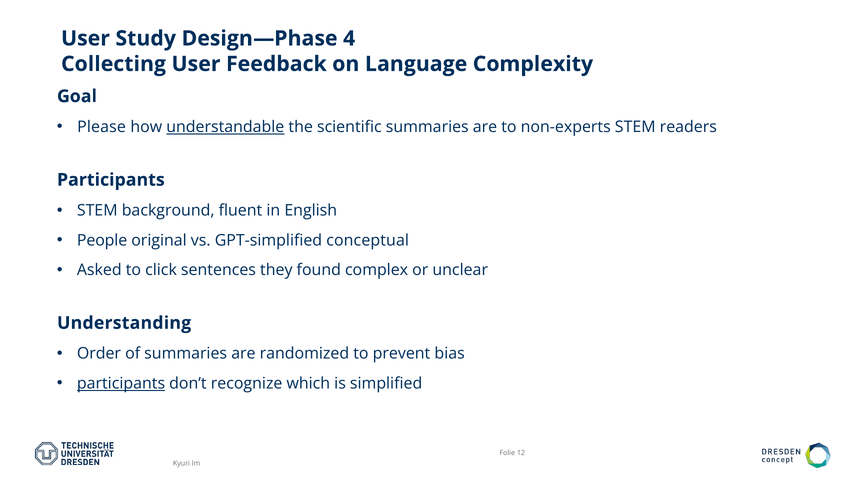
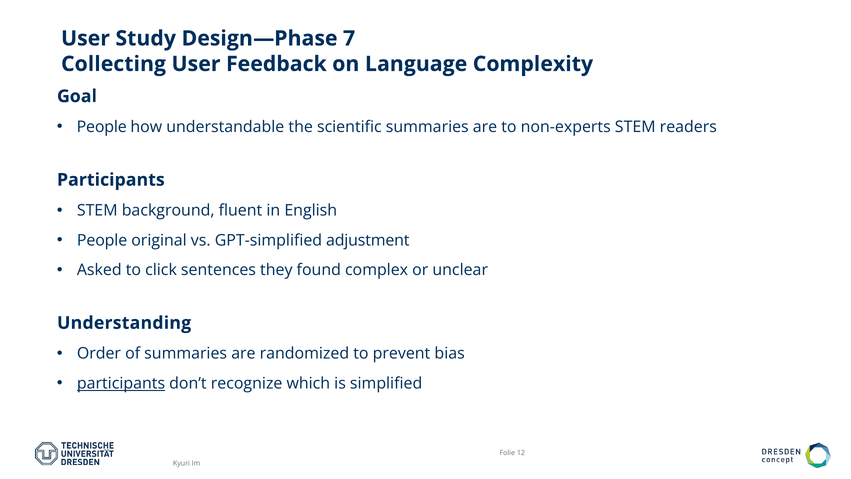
4: 4 -> 7 (349, 38)
Please: Please -> People (102, 127)
understandable underline: present -> none (225, 127)
conceptual: conceptual -> adjustment (368, 240)
